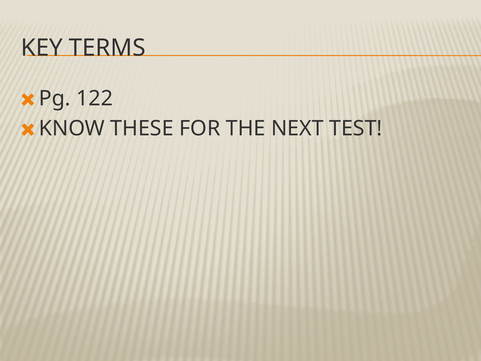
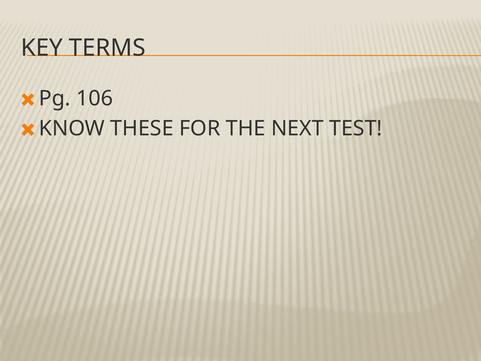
122: 122 -> 106 (95, 98)
